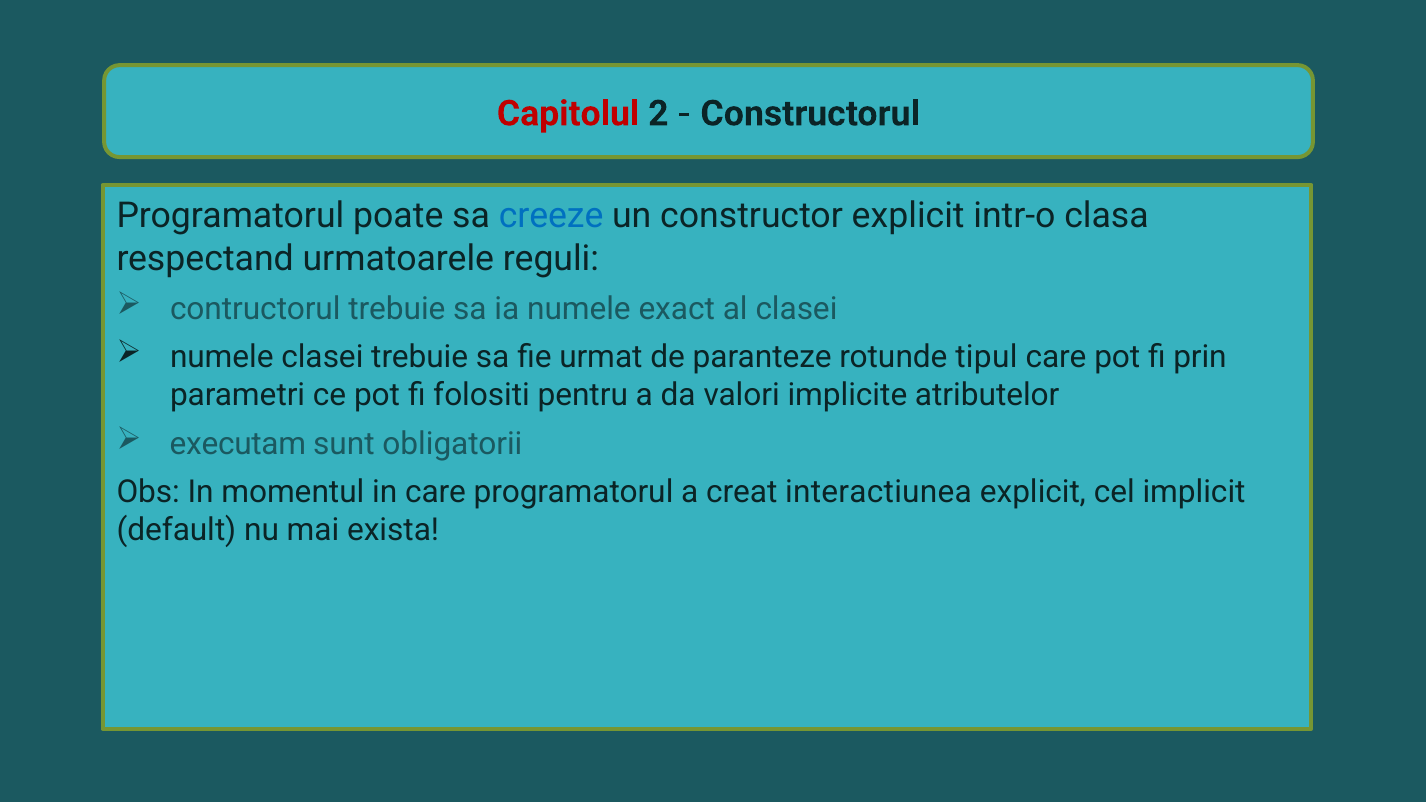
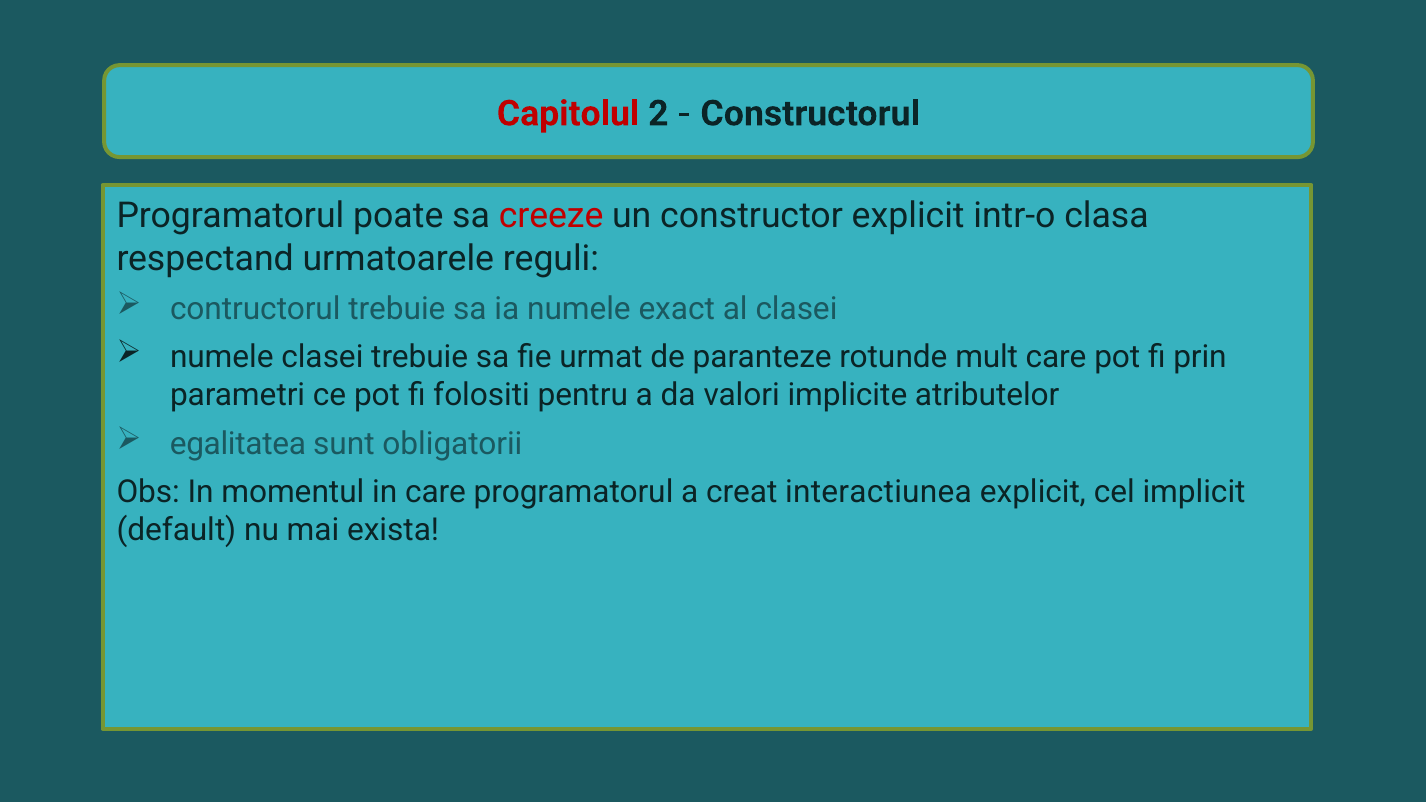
creeze colour: blue -> red (551, 216)
tipul: tipul -> mult (987, 358)
executam: executam -> egalitatea (238, 444)
